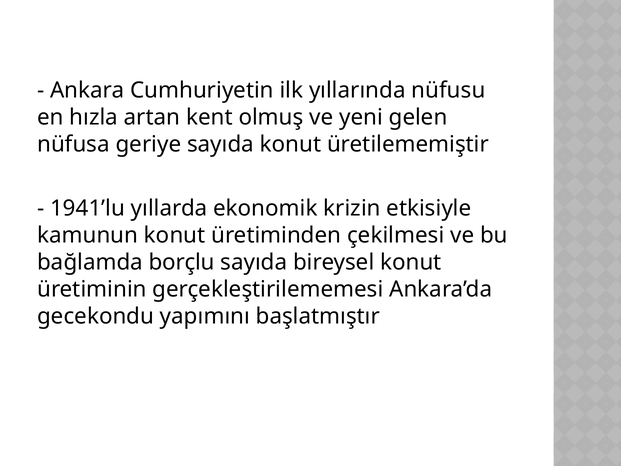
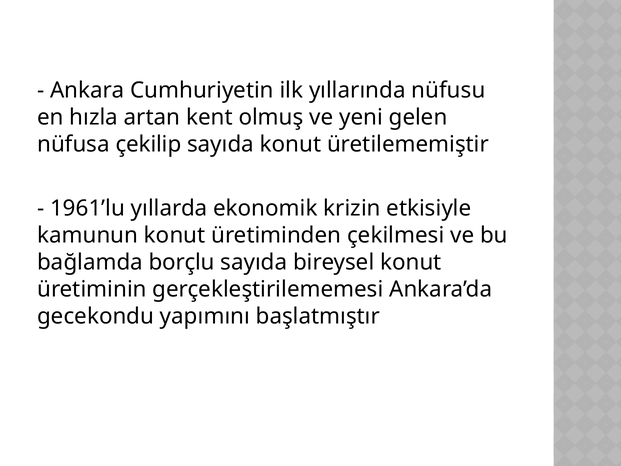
geriye: geriye -> çekilip (148, 144)
1941’lu: 1941’lu -> 1961’lu (88, 208)
